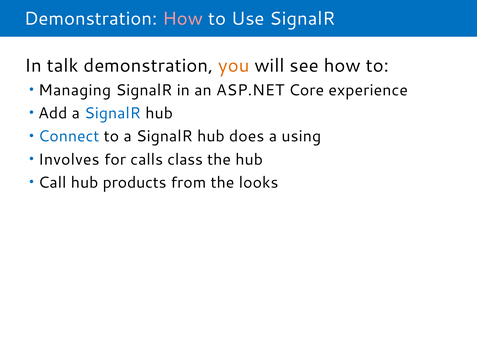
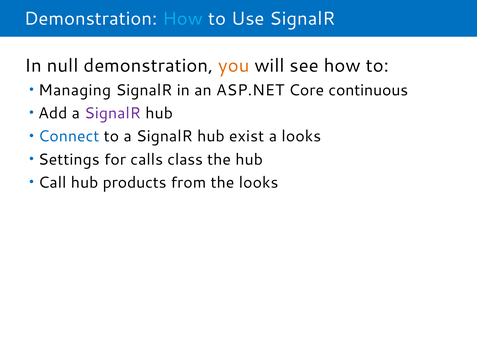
How colour: pink -> light blue (183, 19)
talk: talk -> null (63, 66)
experience: experience -> continuous (368, 90)
SignalR colour: blue -> purple (113, 113)
does: does -> exist (247, 136)
a using: using -> looks (301, 136)
Involves: Involves -> Settings (69, 159)
